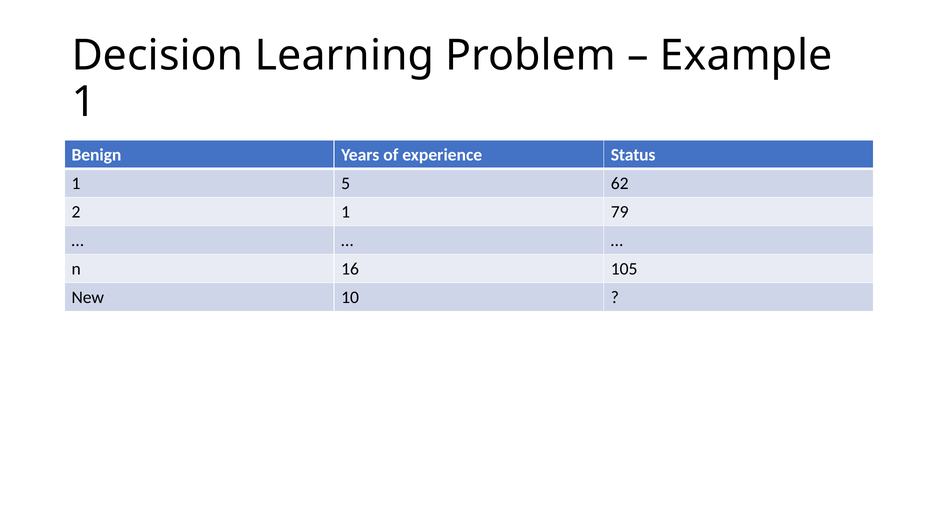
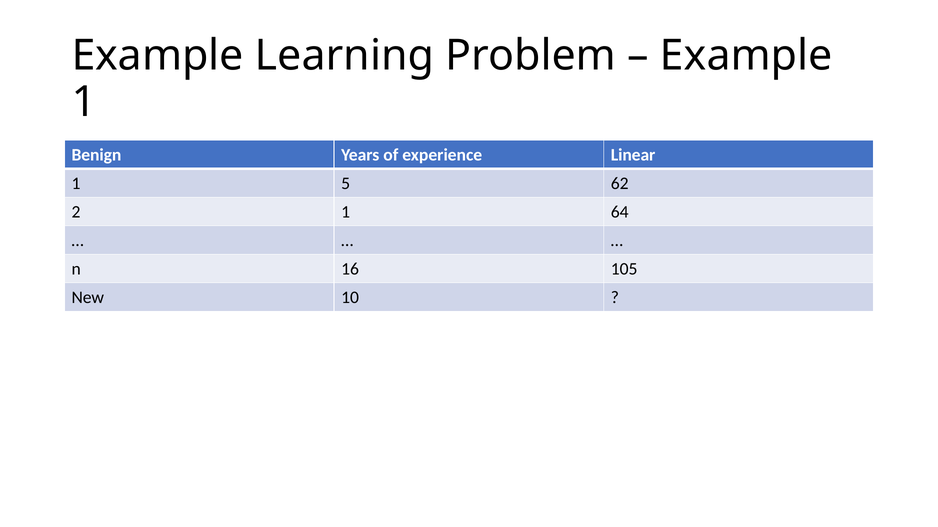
Decision: Decision -> Example (158, 56)
Status: Status -> Linear (633, 155)
79: 79 -> 64 (620, 212)
